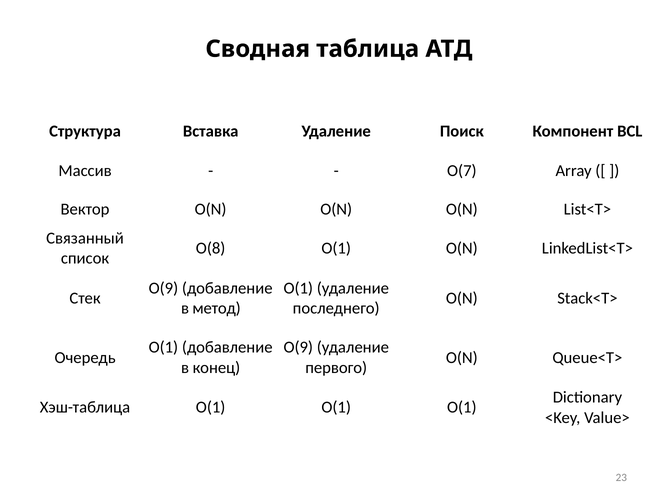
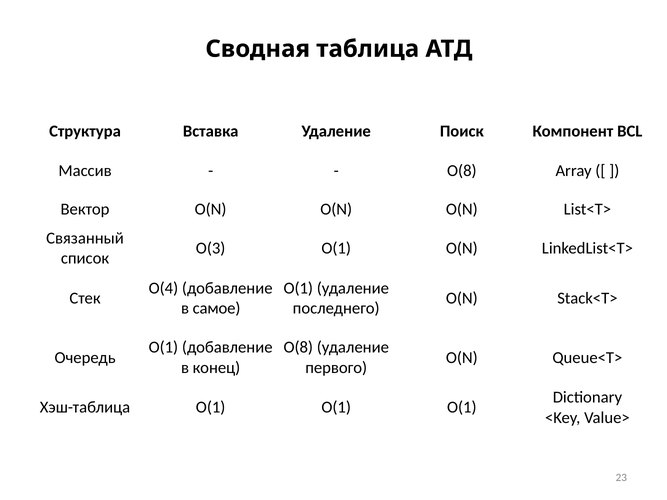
O(7: O(7 -> O(8 (462, 171)
O(8: O(8 -> O(3 (211, 248)
O(9: O(9 -> O(4 (163, 288)
метод: метод -> самое (217, 309)
O(9: O(9 -> O(8 (298, 348)
